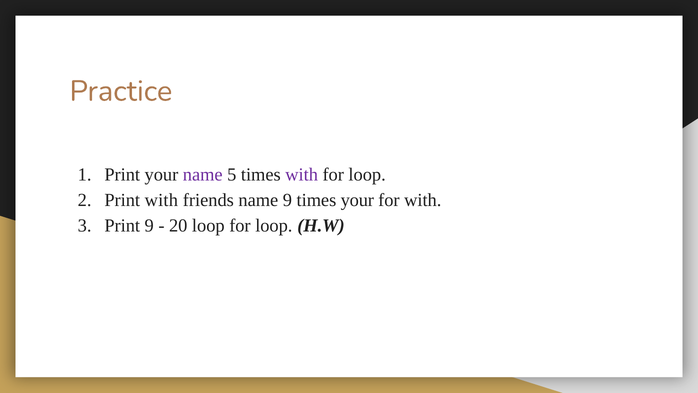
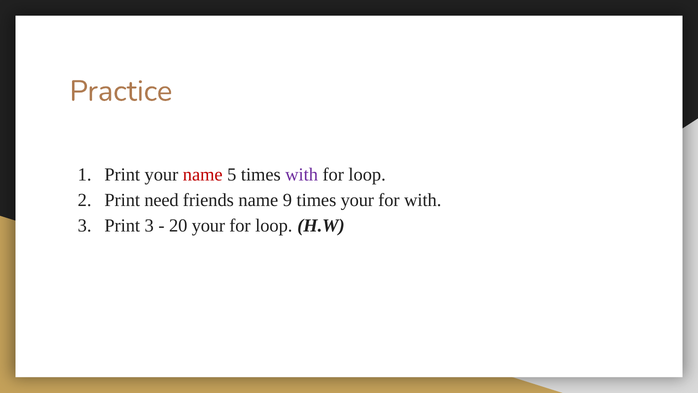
name colour: purple -> red (203, 175)
Print with: with -> need (162, 200)
Print 9: 9 -> 3 (149, 225)
20 loop: loop -> your (208, 225)
